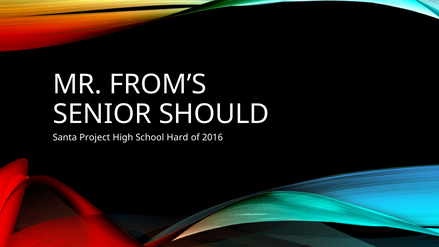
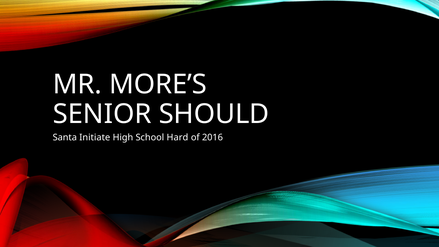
FROM’S: FROM’S -> MORE’S (158, 84)
Project: Project -> Initiate (95, 137)
